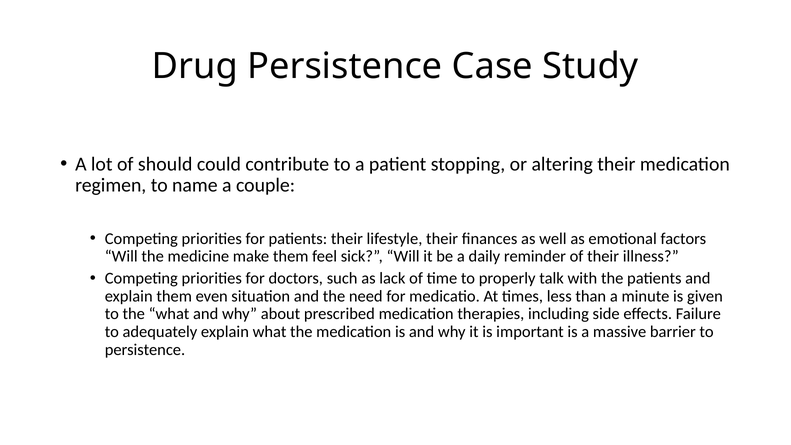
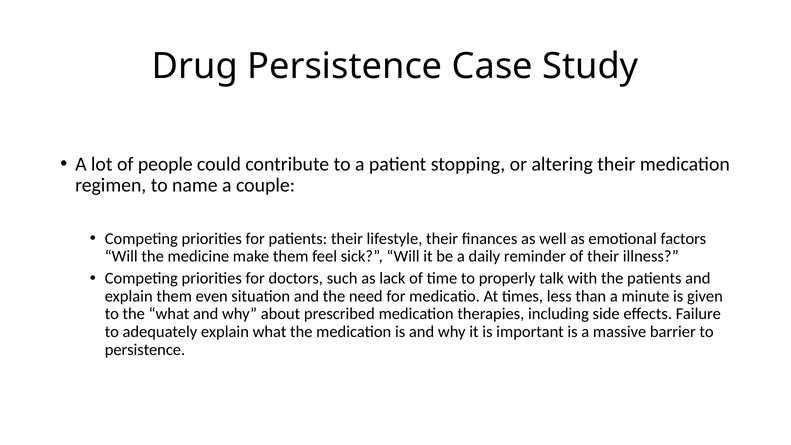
should: should -> people (165, 164)
